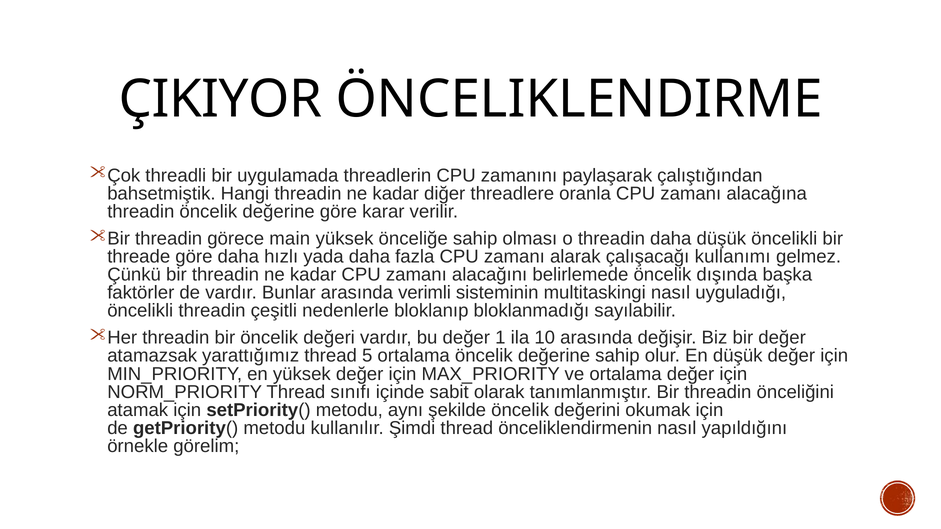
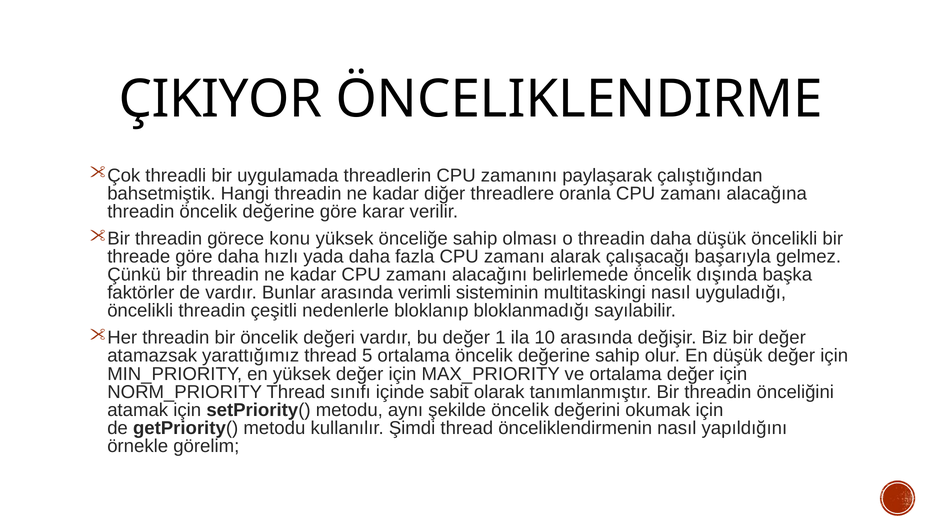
main: main -> konu (290, 239)
kullanımı: kullanımı -> başarıyla (733, 257)
